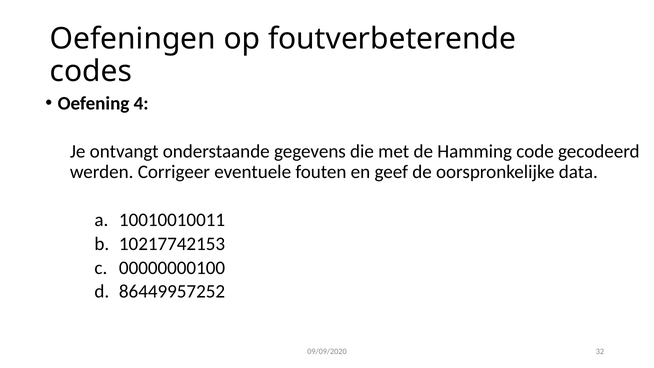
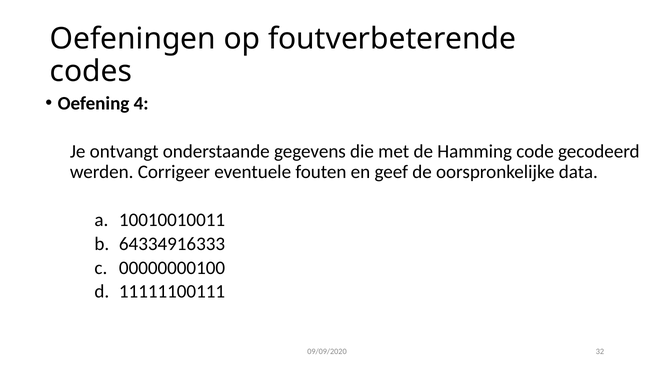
10217742153: 10217742153 -> 64334916333 (172, 244)
86449957252: 86449957252 -> 11111100111 (172, 292)
